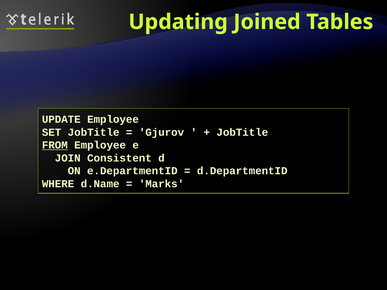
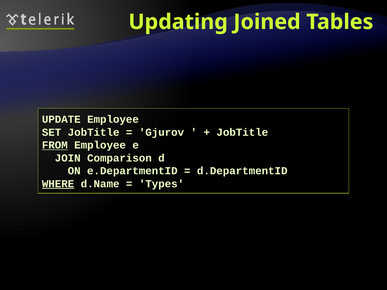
Consistent: Consistent -> Comparison (119, 158)
WHERE underline: none -> present (58, 184)
Marks: Marks -> Types (161, 184)
